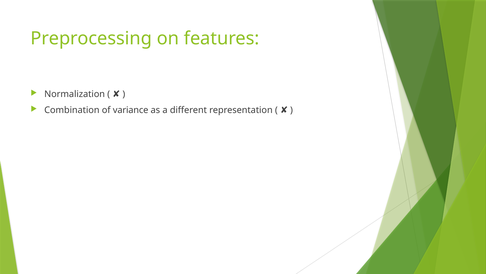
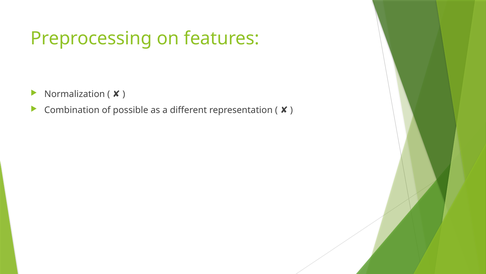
variance: variance -> possible (131, 110)
